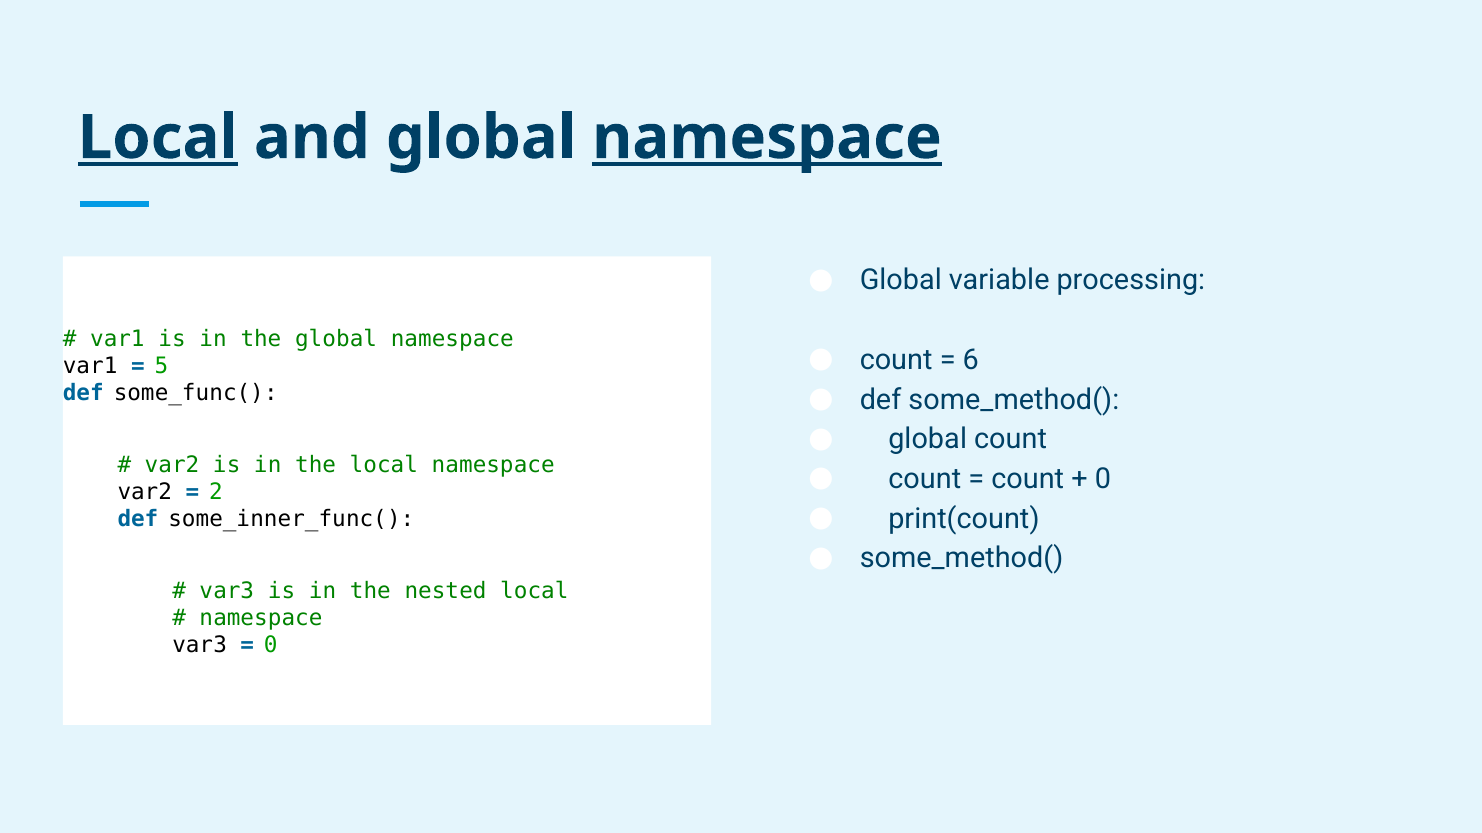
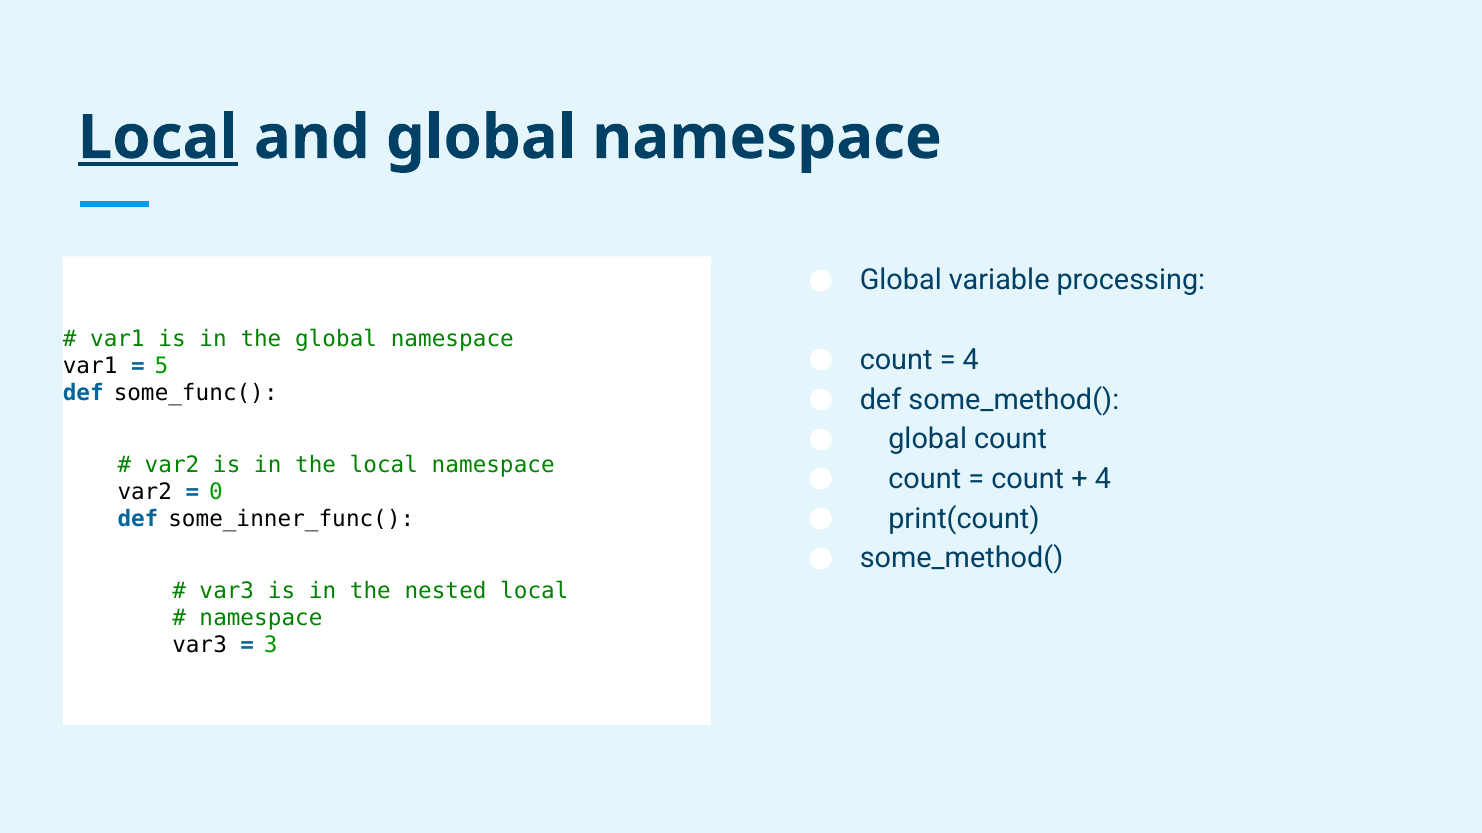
namespace underline: present -> none (767, 138)
6: 6 -> 4 (971, 360)
0: 0 -> 4 (1103, 479)
2: 2 -> 0 (216, 493)
0: 0 -> 3 (271, 646)
